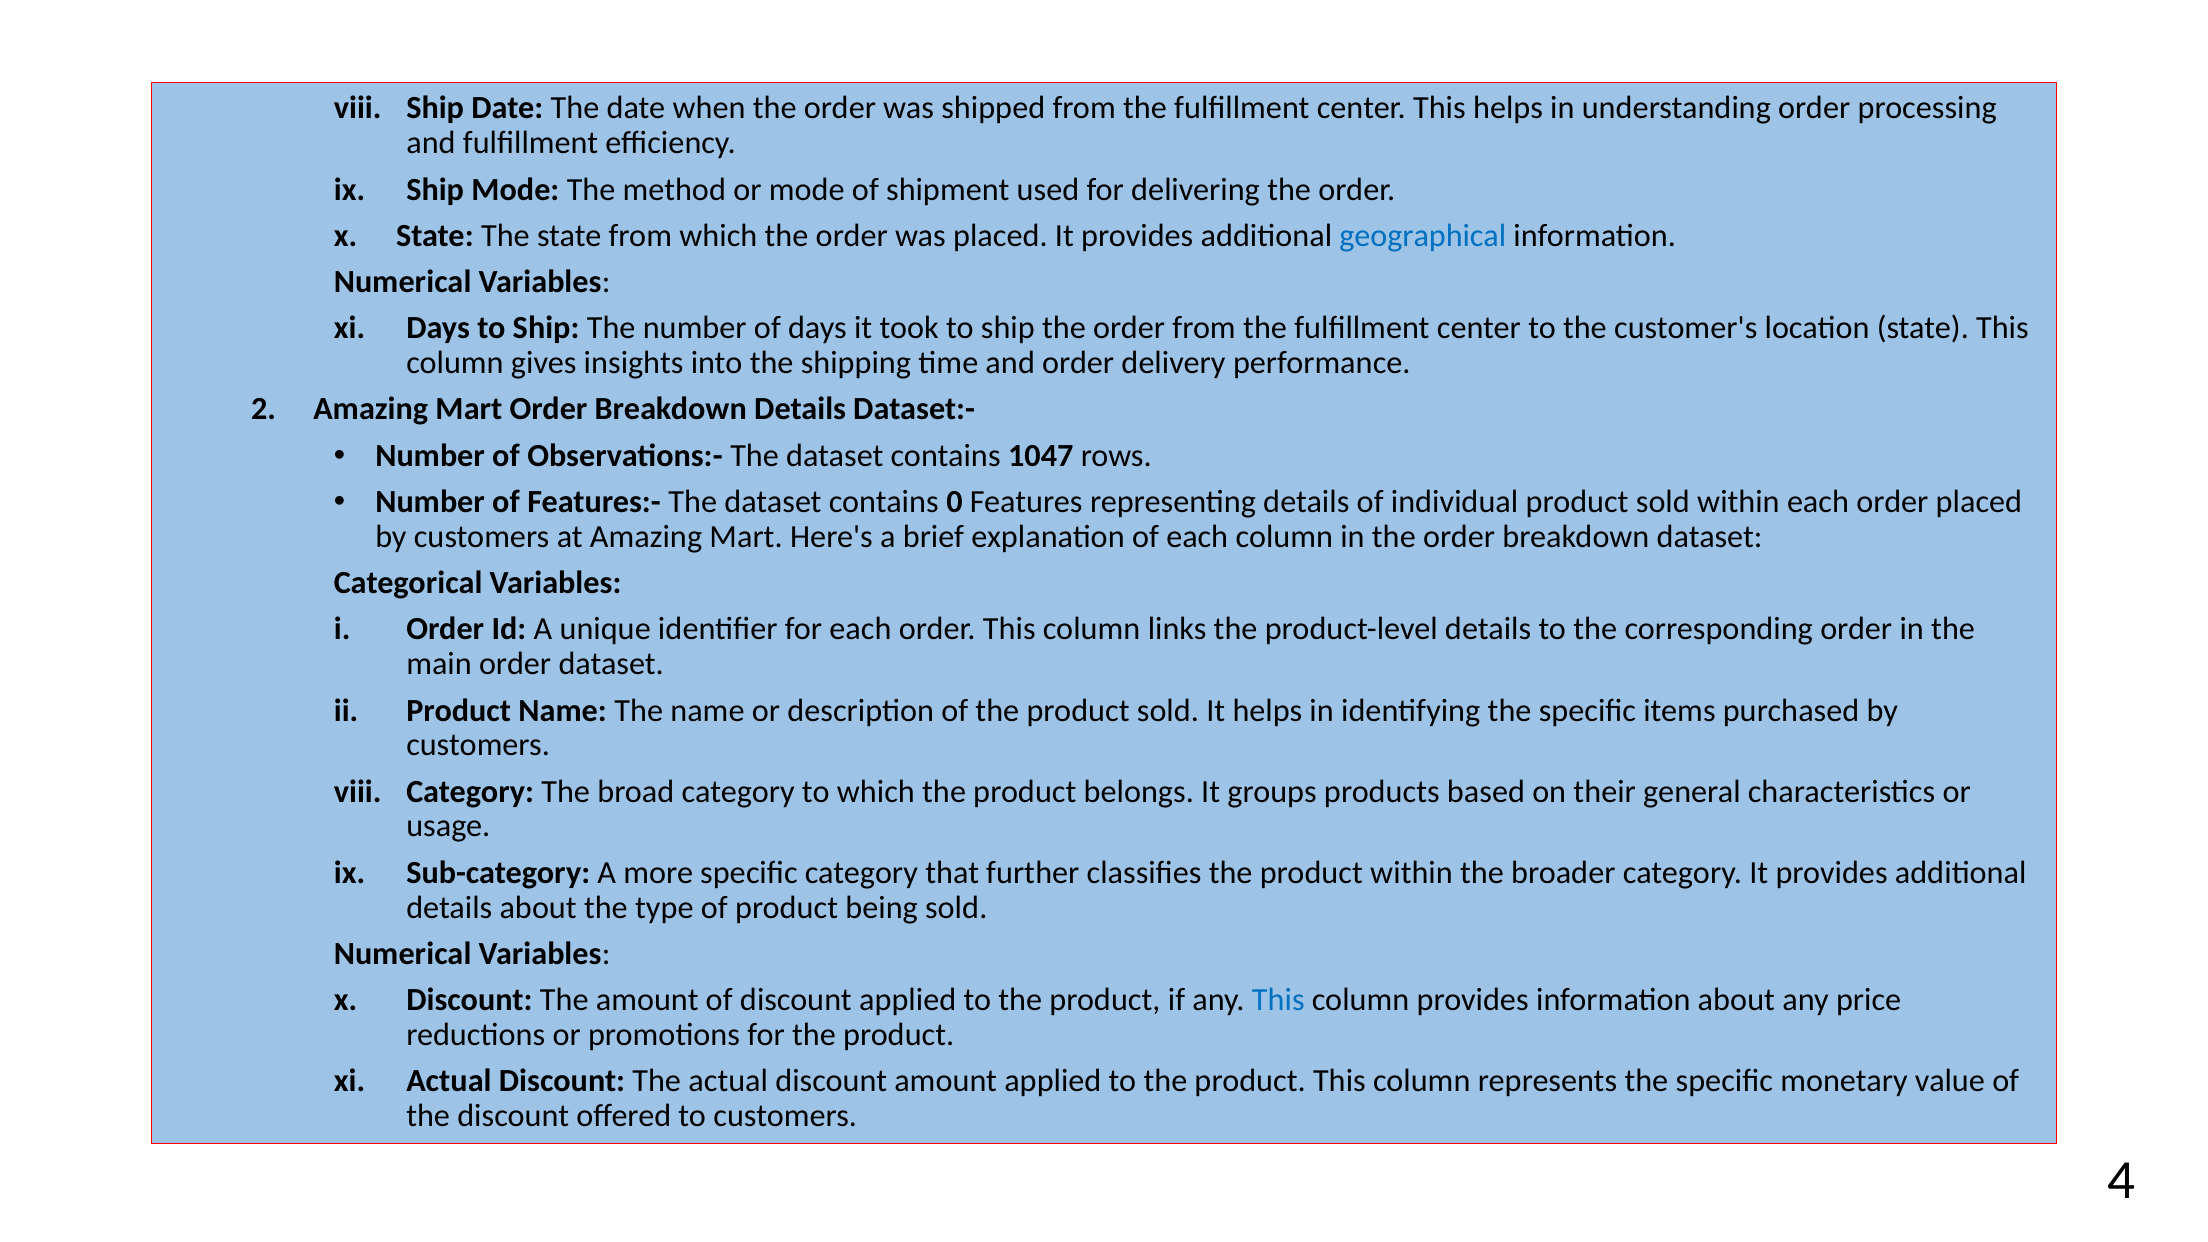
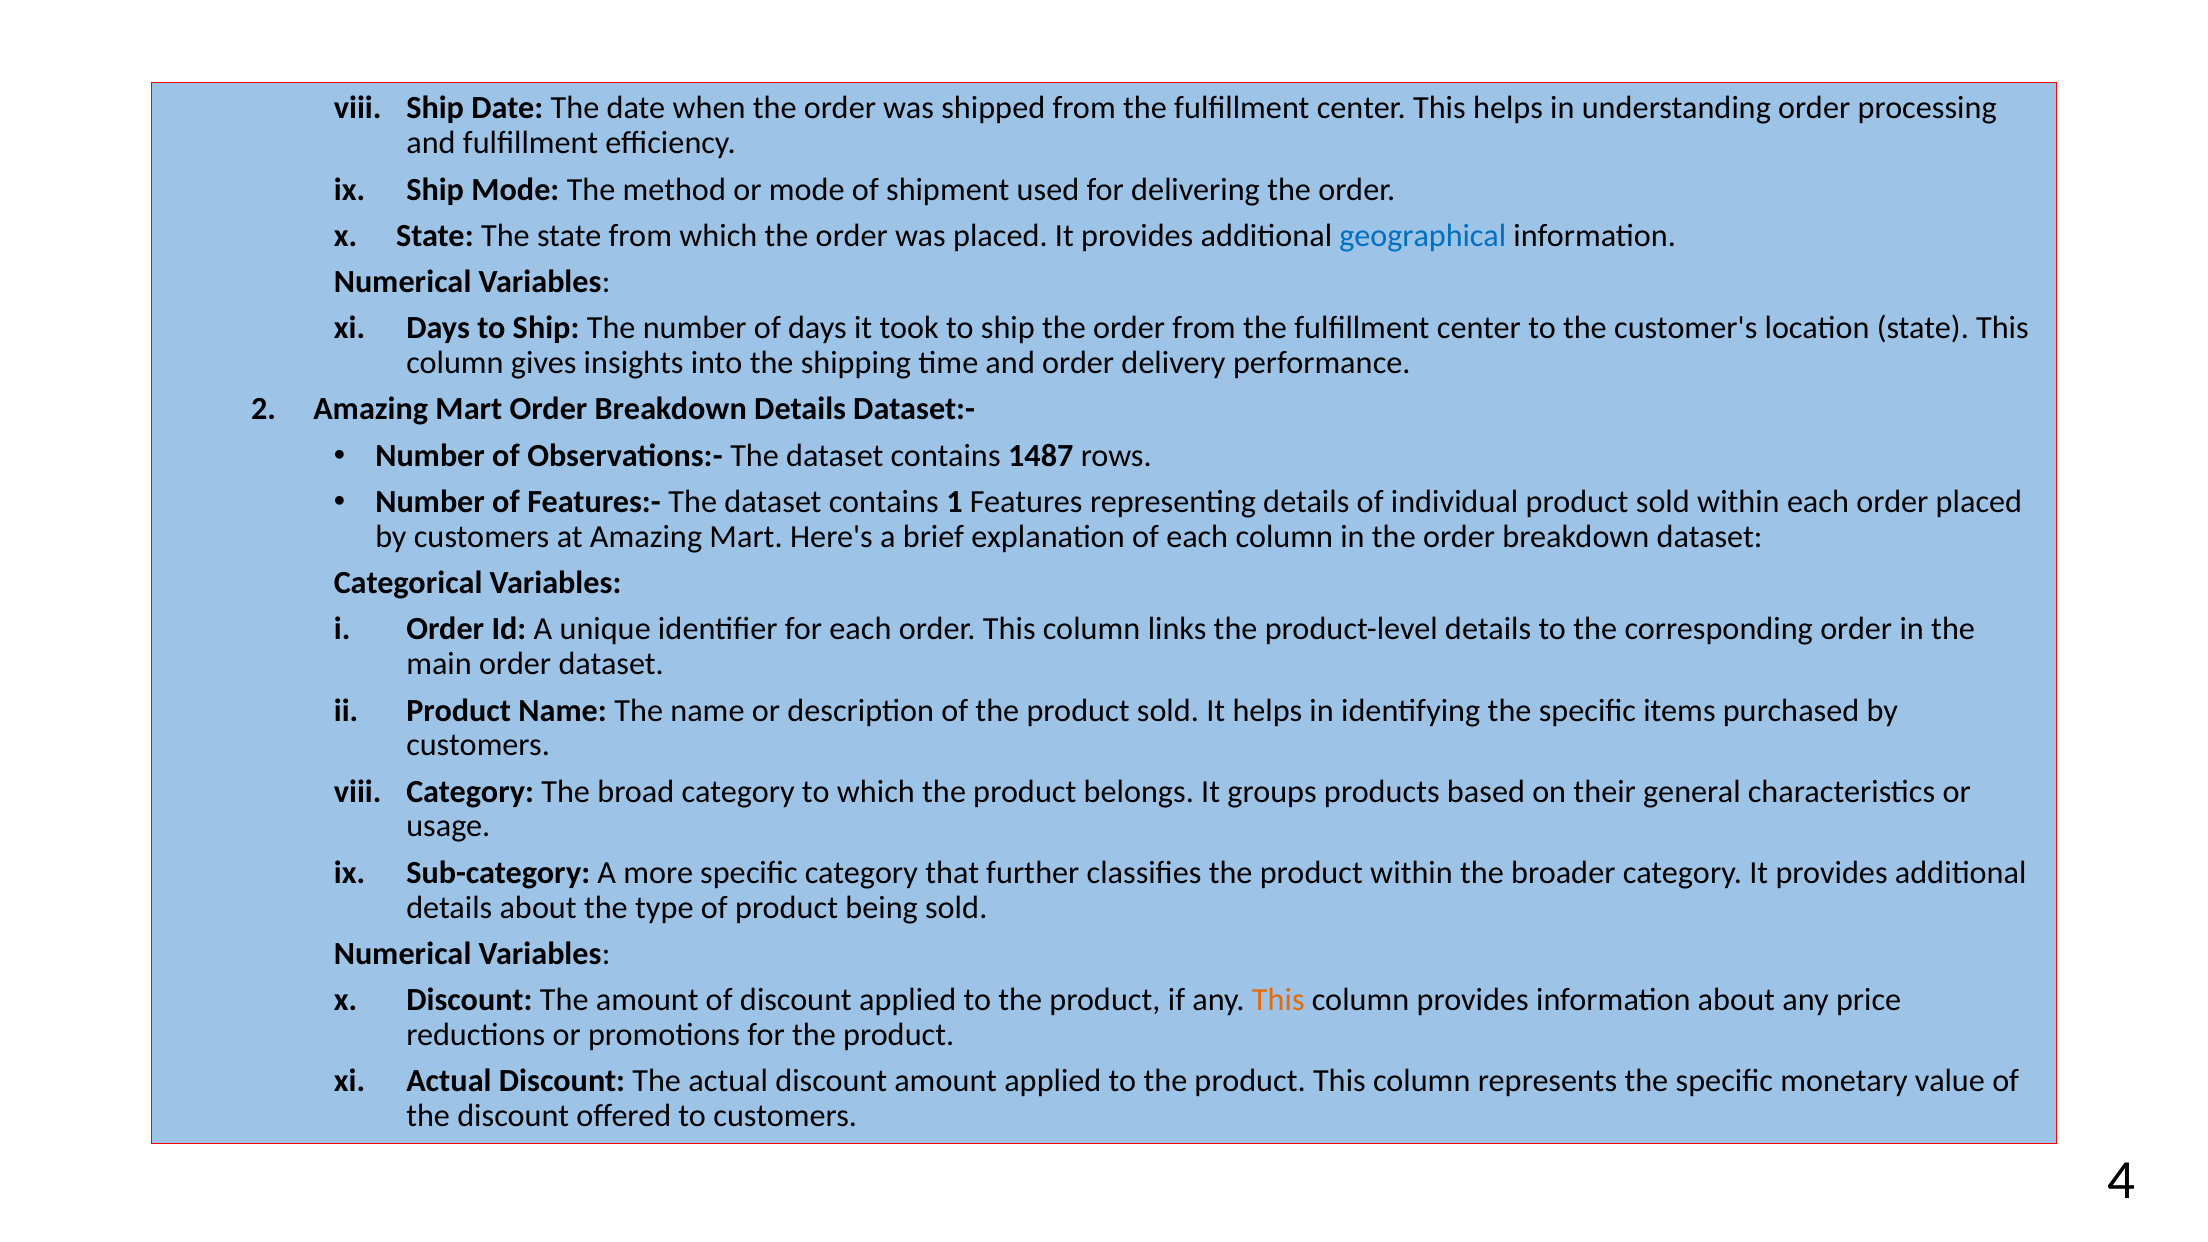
1047: 1047 -> 1487 (1041, 456)
0: 0 -> 1 (955, 502)
This colour: blue -> orange (1278, 1000)
